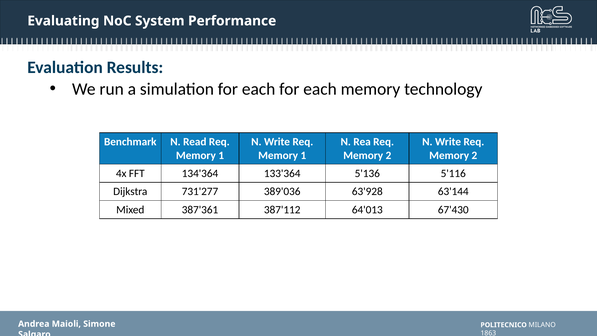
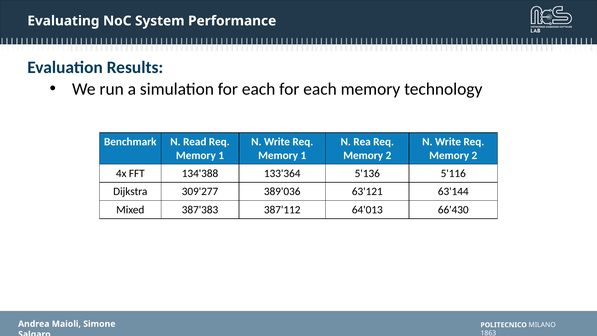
134'364: 134'364 -> 134'388 (200, 173)
731'277: 731'277 -> 309'277 (200, 191)
63'928: 63'928 -> 63'121 (367, 191)
387'361: 387'361 -> 387'383 (200, 210)
67'430: 67'430 -> 66'430 (453, 210)
